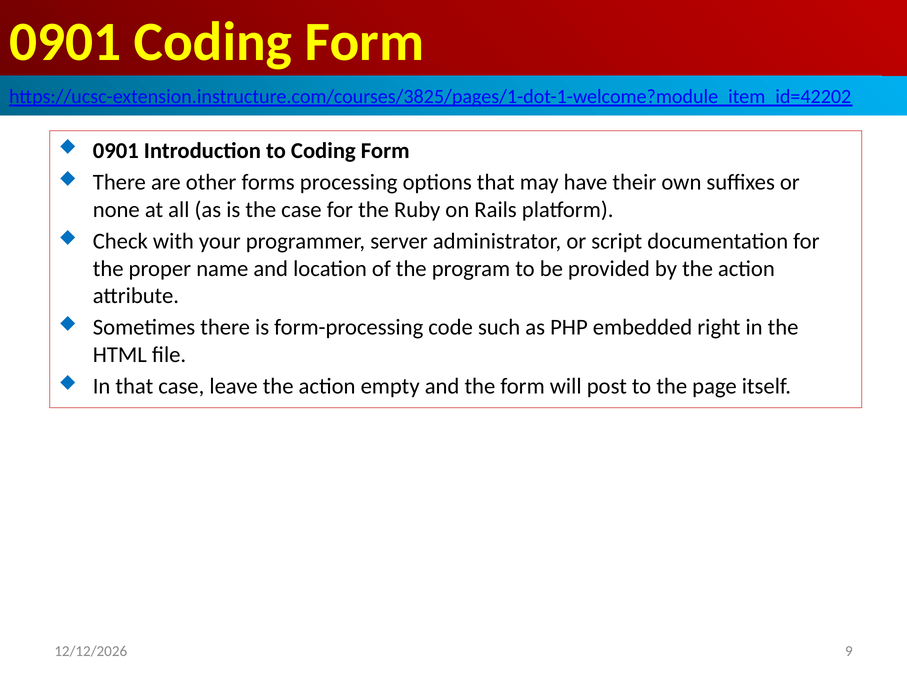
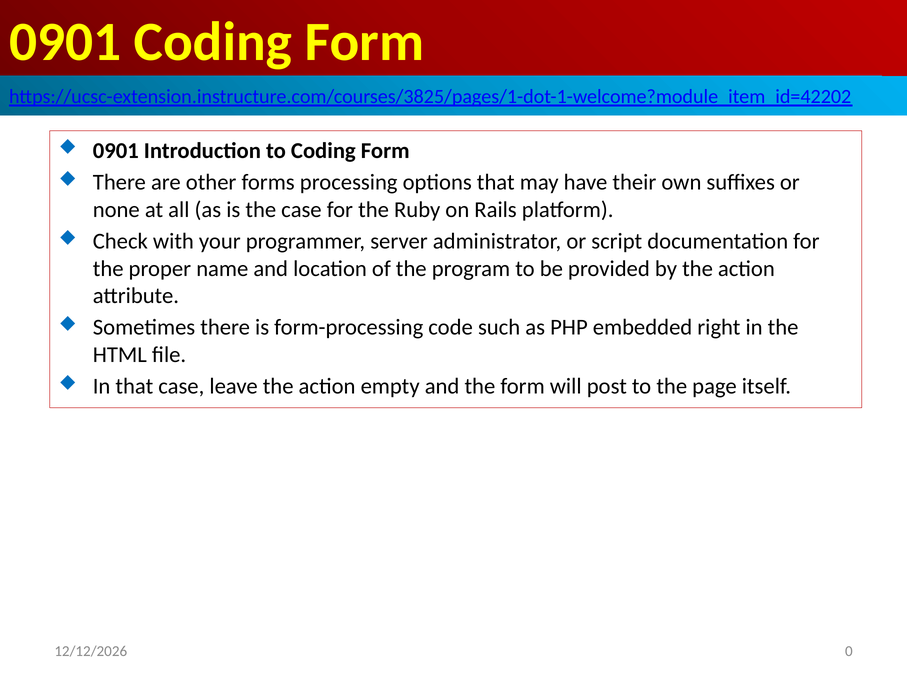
9: 9 -> 0 (849, 651)
